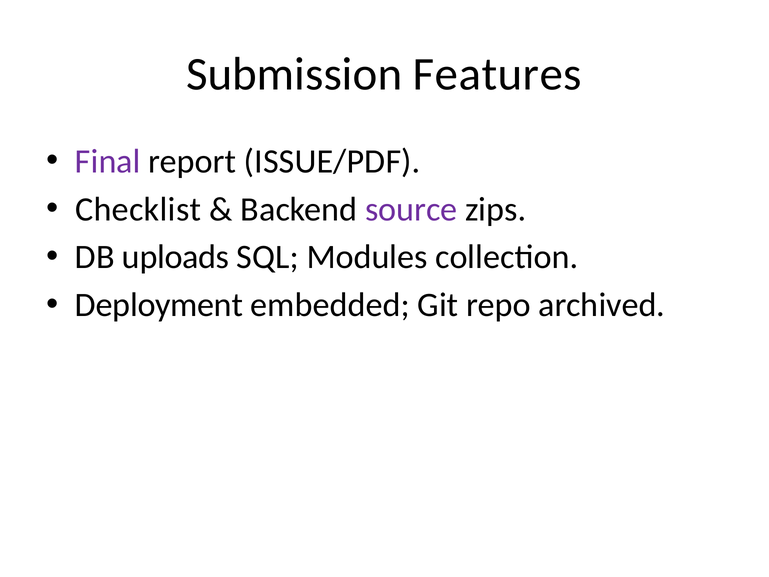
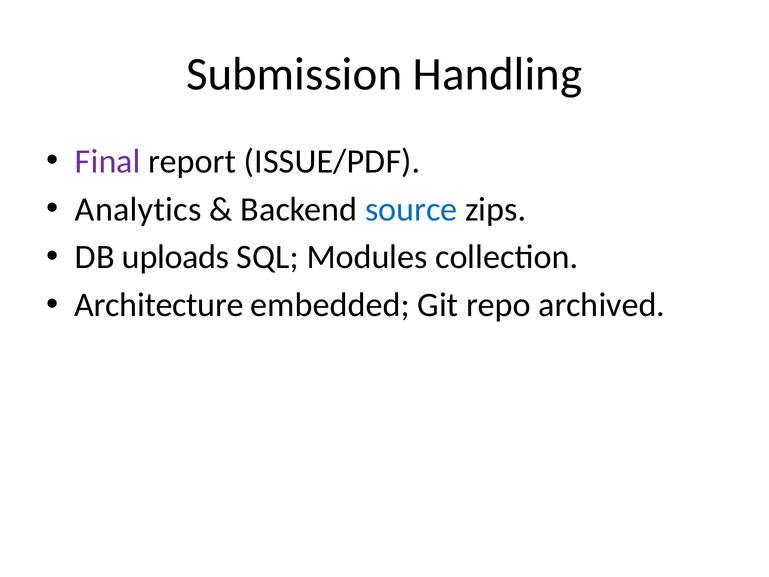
Features: Features -> Handling (498, 74)
Checklist: Checklist -> Analytics (138, 209)
source colour: purple -> blue (411, 209)
Deployment: Deployment -> Architecture (159, 305)
